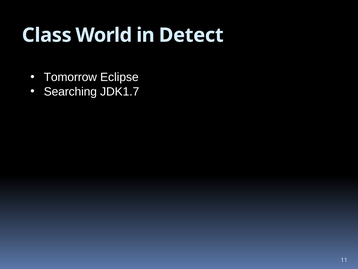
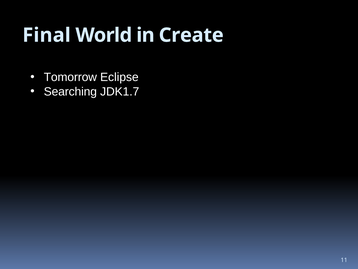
Class: Class -> Final (47, 35)
Detect: Detect -> Create (191, 35)
